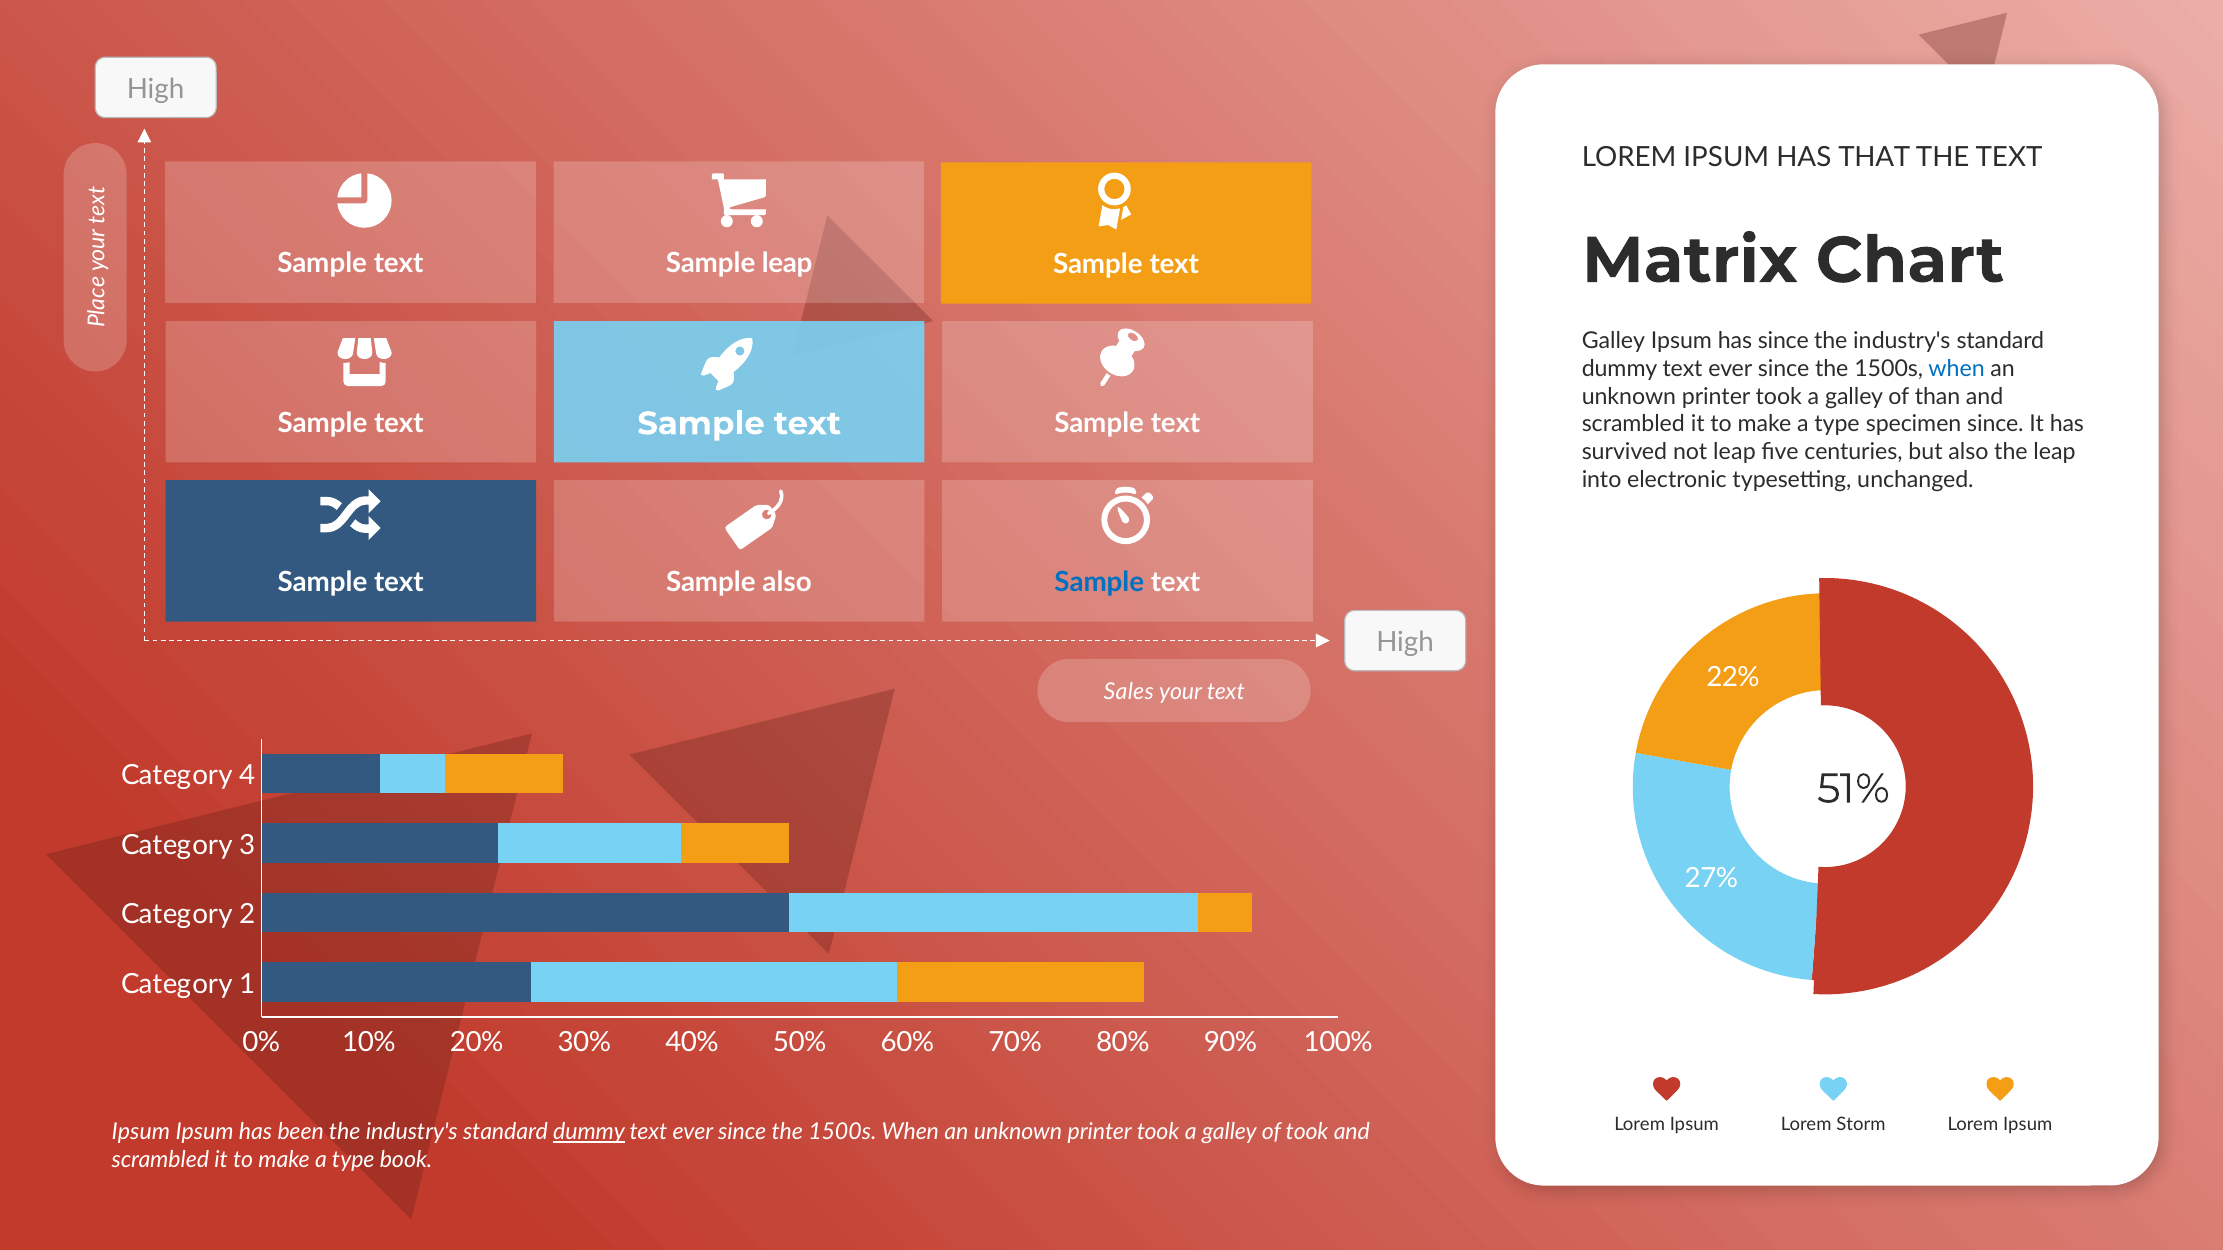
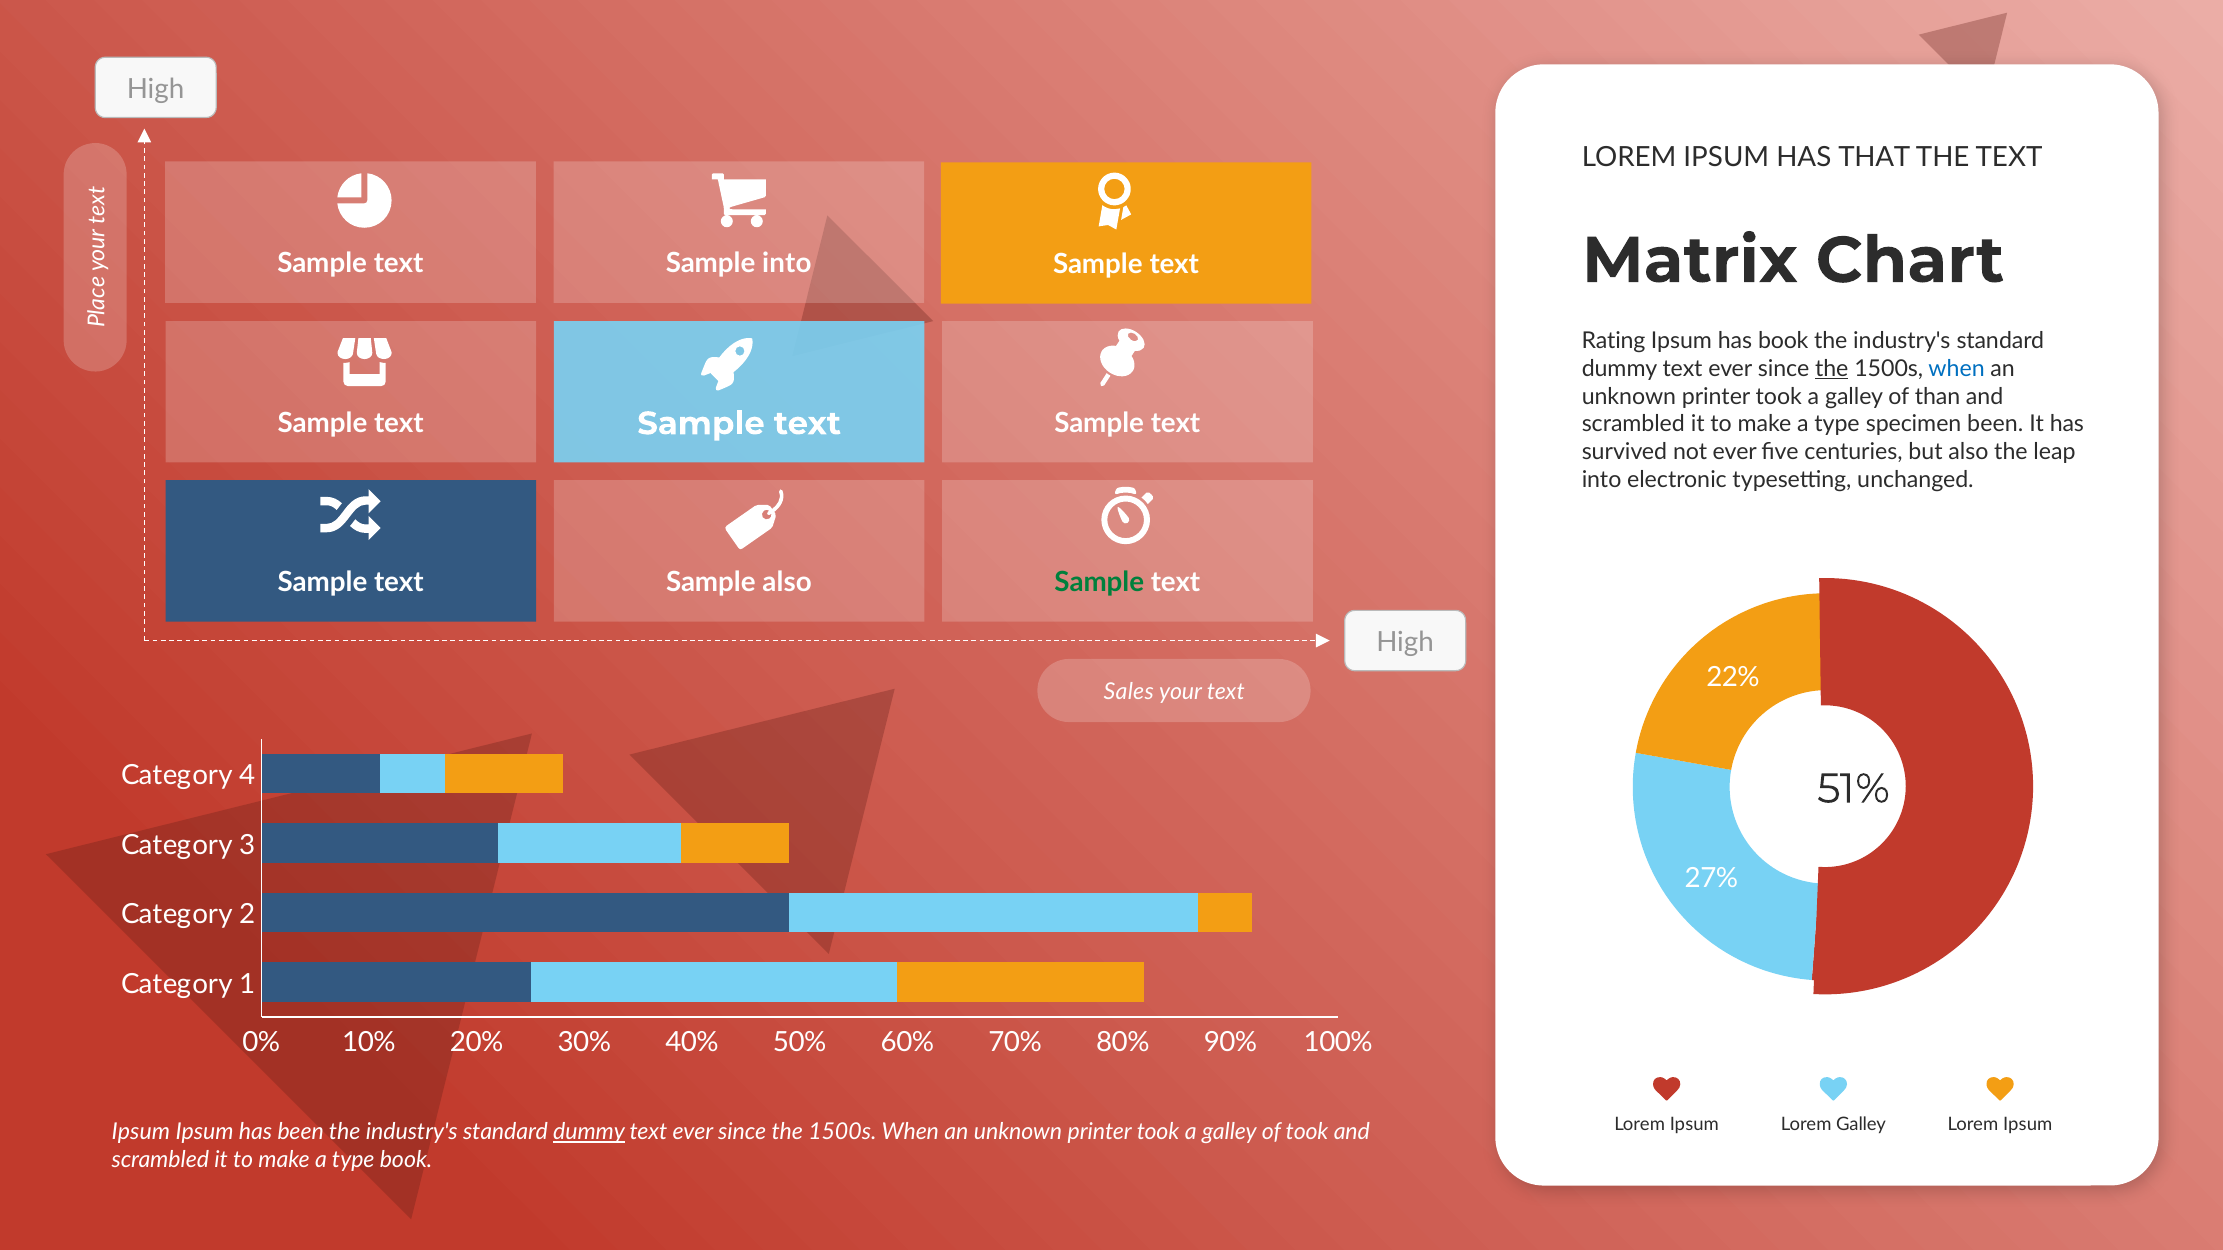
Sample leap: leap -> into (787, 264)
Galley: Galley -> Rating (1614, 341)
has since: since -> book (1783, 341)
the underline: none -> present (1832, 369)
specimen since: since -> been (1995, 424)
not leap: leap -> ever (1735, 452)
Sample colour: blue -> green (1099, 583)
Lorem Storm: Storm -> Galley (1861, 1124)
